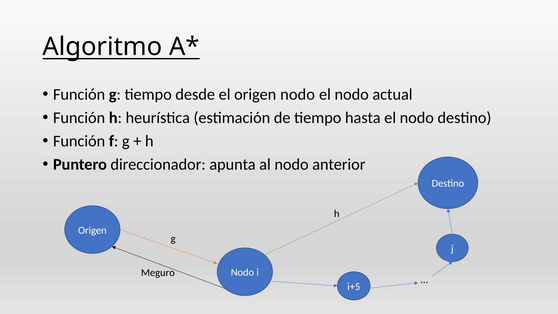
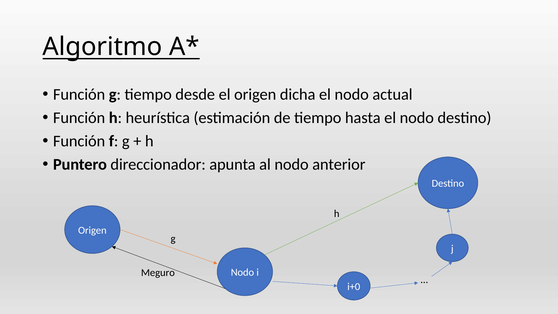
el origen nodo: nodo -> dicha (298, 94)
i+5: i+5 -> i+0 (354, 286)
